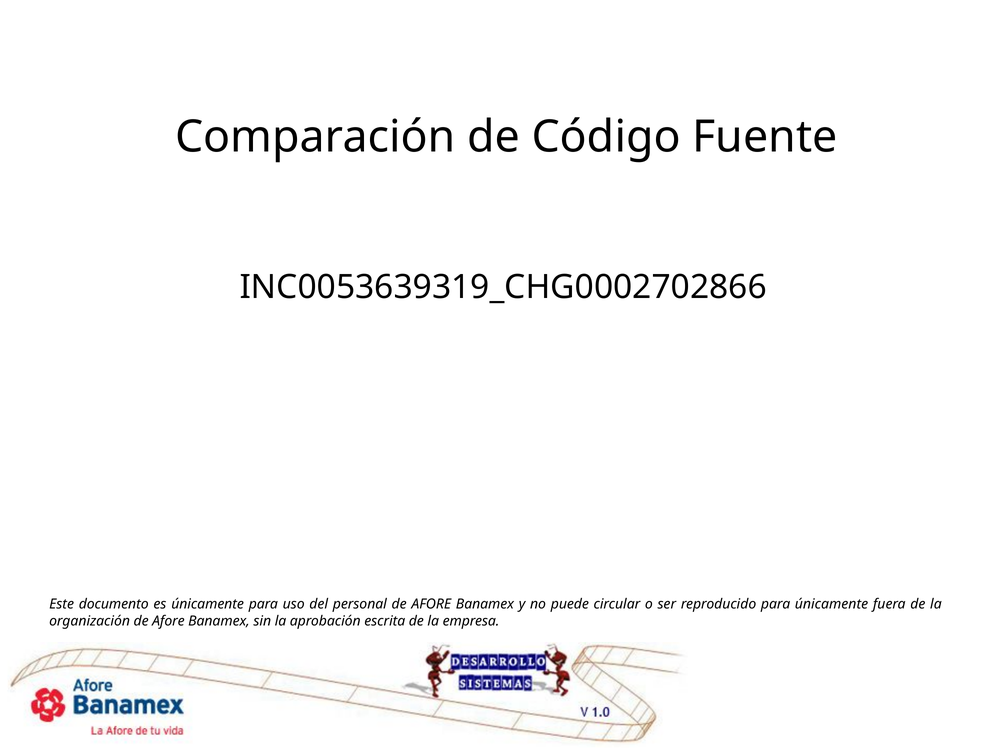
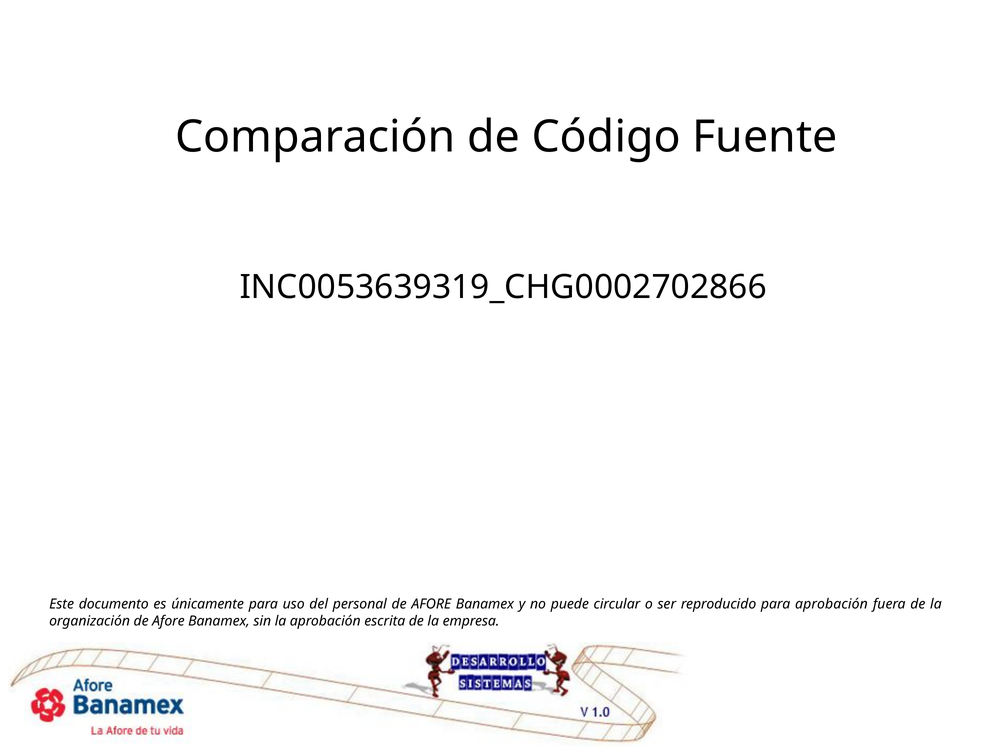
para únicamente: únicamente -> aprobación (831, 604)
